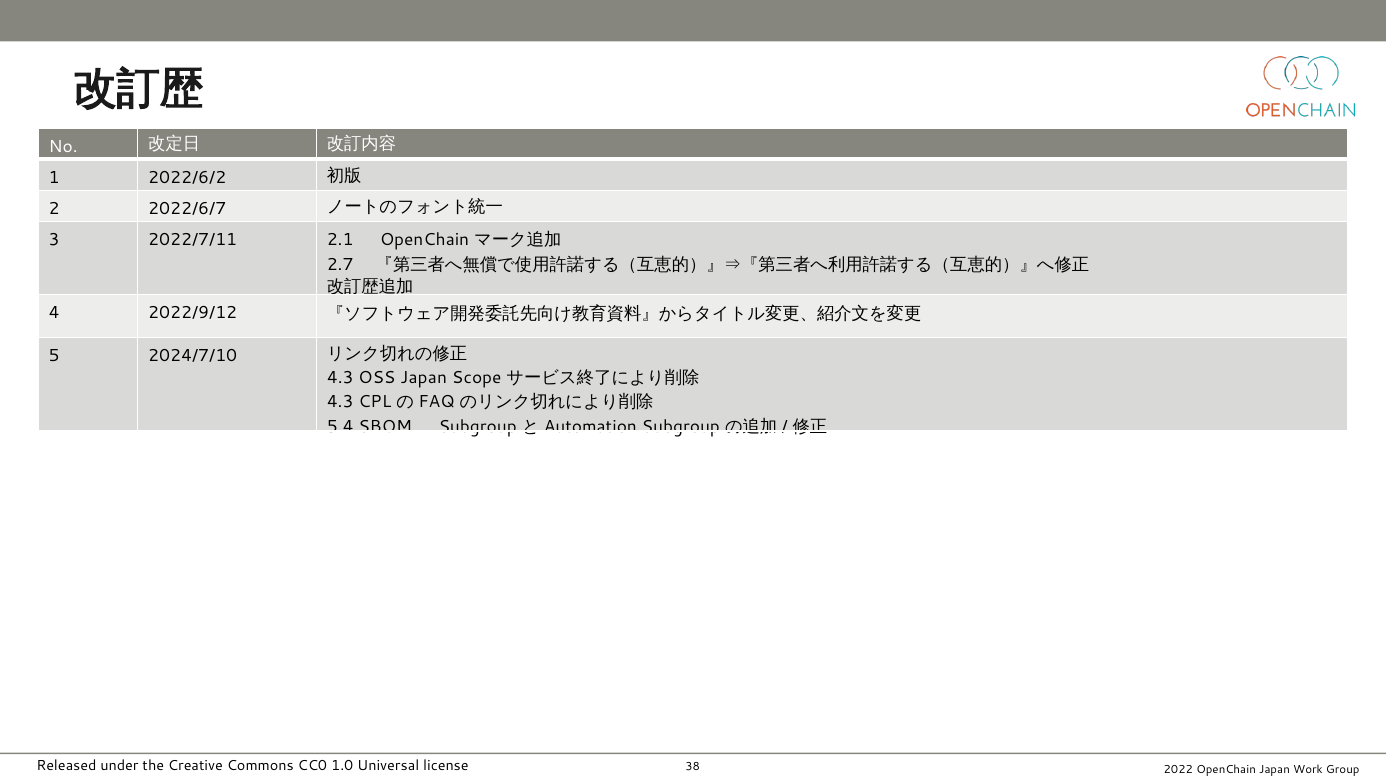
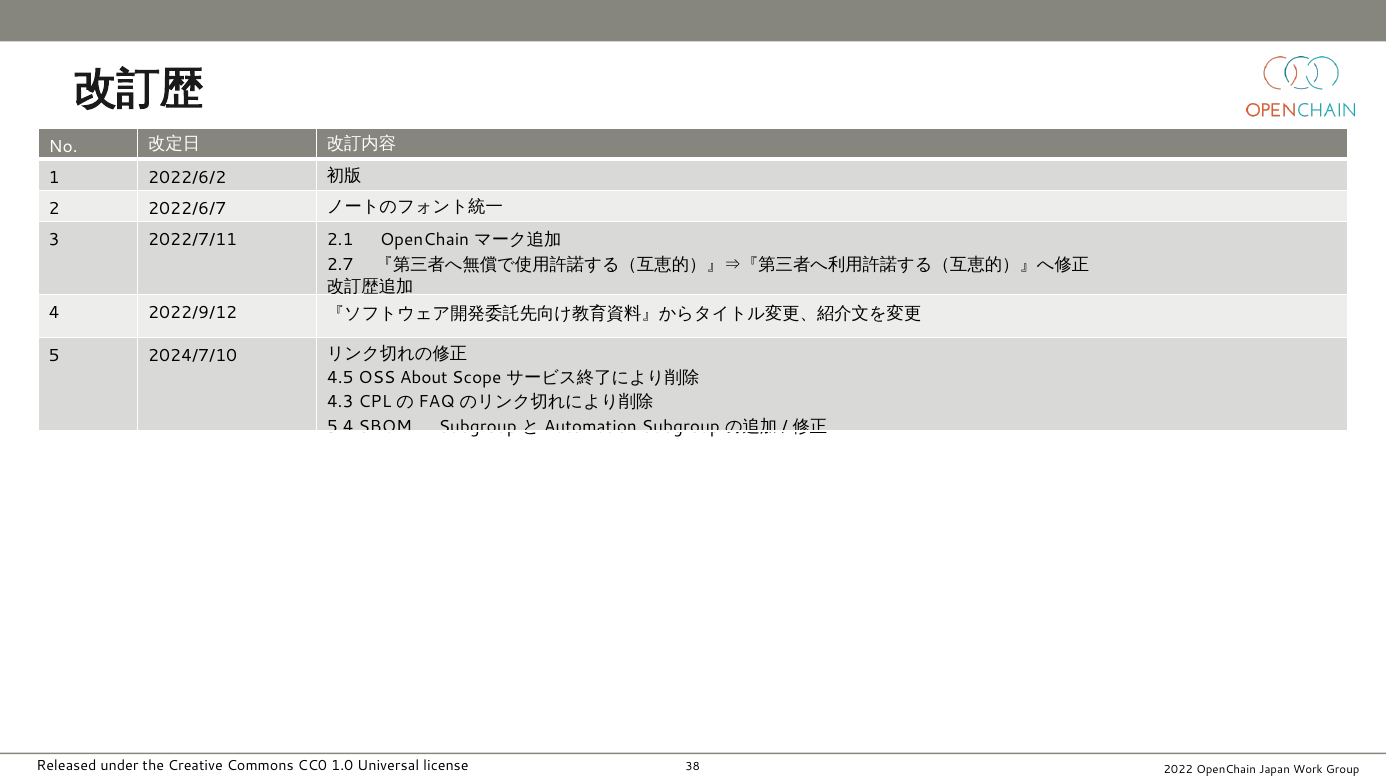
4.3: 4.3 -> 4.5 (340, 378)
OSS Japan: Japan -> About (424, 378)
